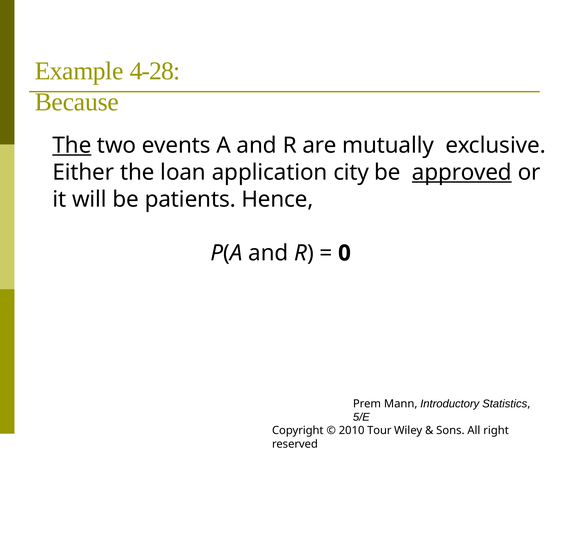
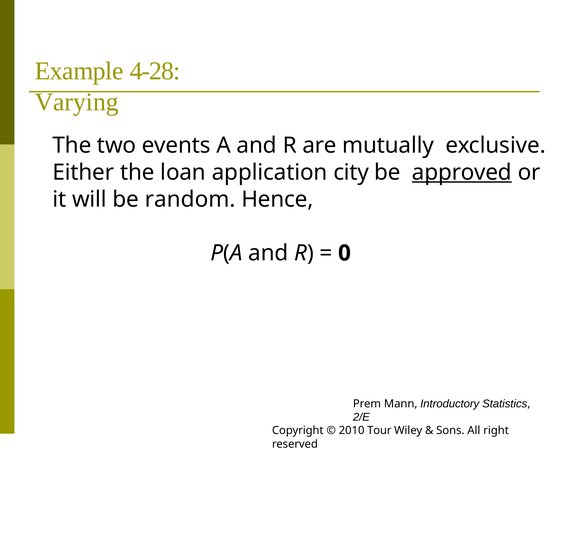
Because: Because -> Varying (77, 102)
The underline: present -> none (72, 145)
patients: patients -> random (190, 199)
5/E: 5/E -> 2/E (361, 417)
